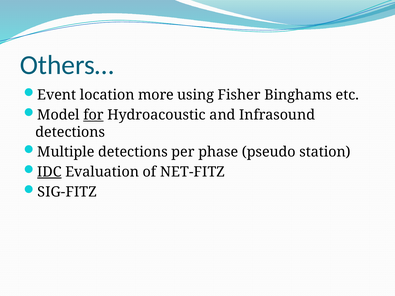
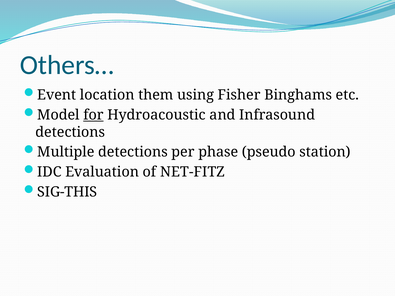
more: more -> them (156, 95)
IDC underline: present -> none (49, 172)
SIG-FITZ: SIG-FITZ -> SIG-THIS (67, 192)
